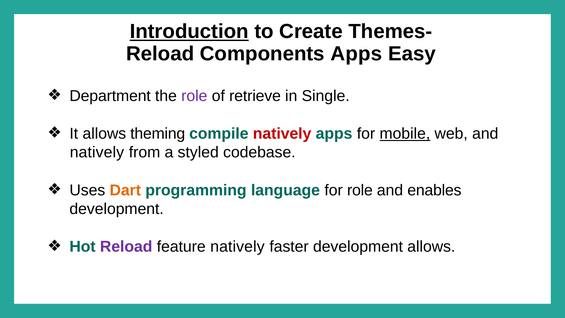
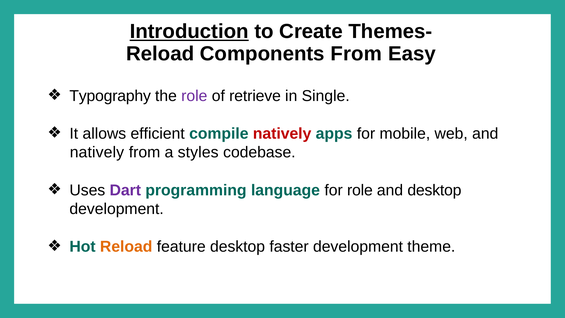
Components Apps: Apps -> From (356, 54)
Department: Department -> Typography (110, 96)
theming: theming -> efficient (158, 134)
mobile underline: present -> none (405, 134)
styled: styled -> styles (198, 152)
Dart colour: orange -> purple (125, 190)
and enables: enables -> desktop (434, 190)
Reload colour: purple -> orange (126, 247)
feature natively: natively -> desktop (238, 247)
development allows: allows -> theme (431, 247)
